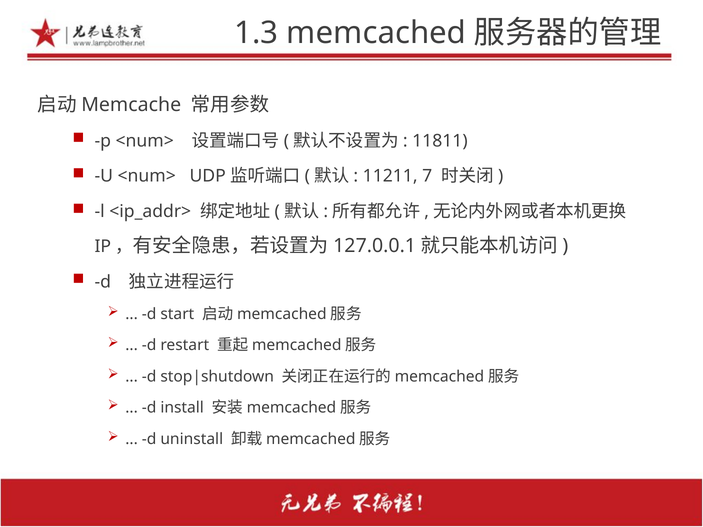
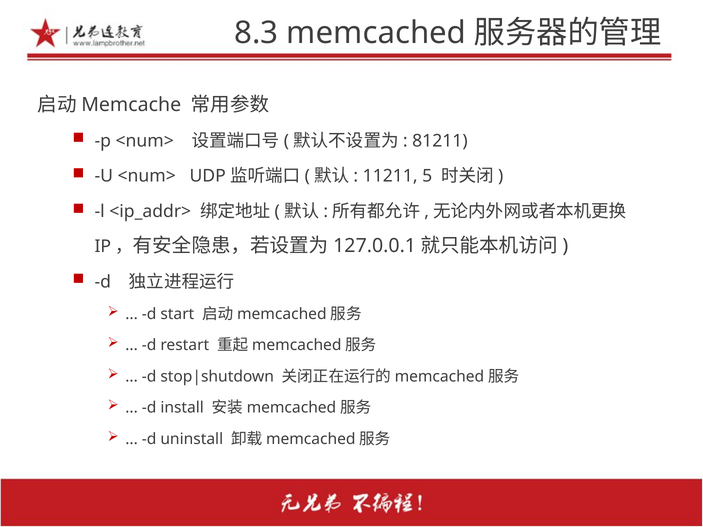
1.3: 1.3 -> 8.3 (256, 33)
11811: 11811 -> 81211 (440, 141)
7: 7 -> 5 (427, 176)
